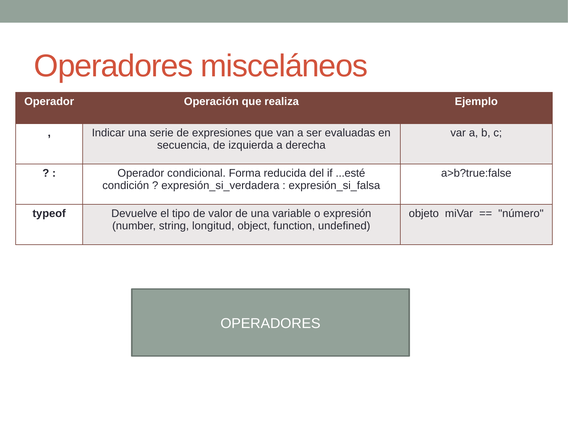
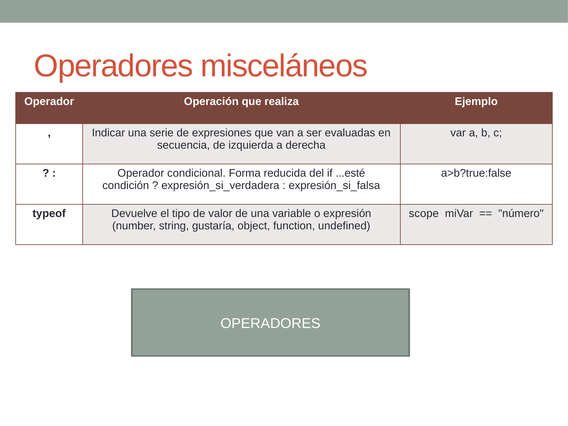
objeto: objeto -> scope (424, 213)
longitud: longitud -> gustaría (213, 226)
